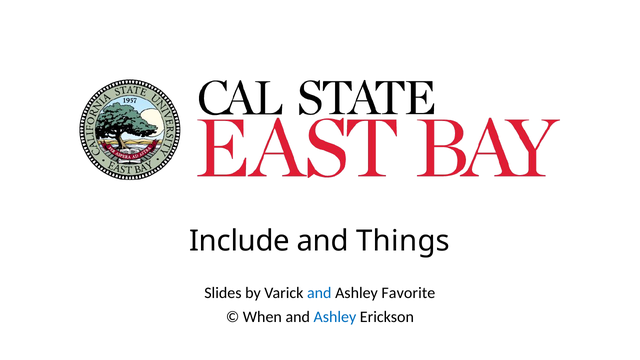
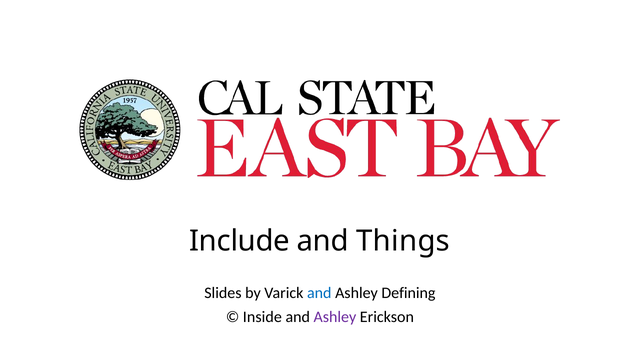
Favorite: Favorite -> Defining (408, 293)
When: When -> Inside (262, 317)
Ashley colour: blue -> purple (335, 317)
